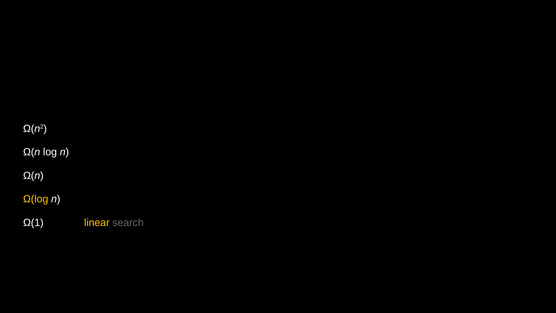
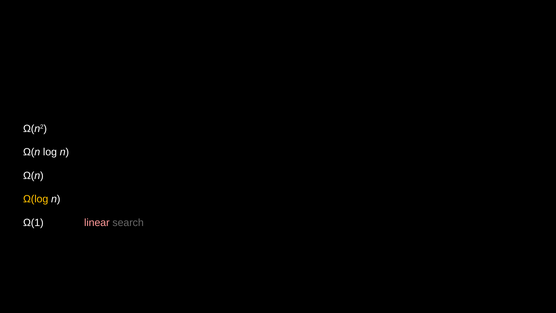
linear colour: yellow -> pink (97, 223)
